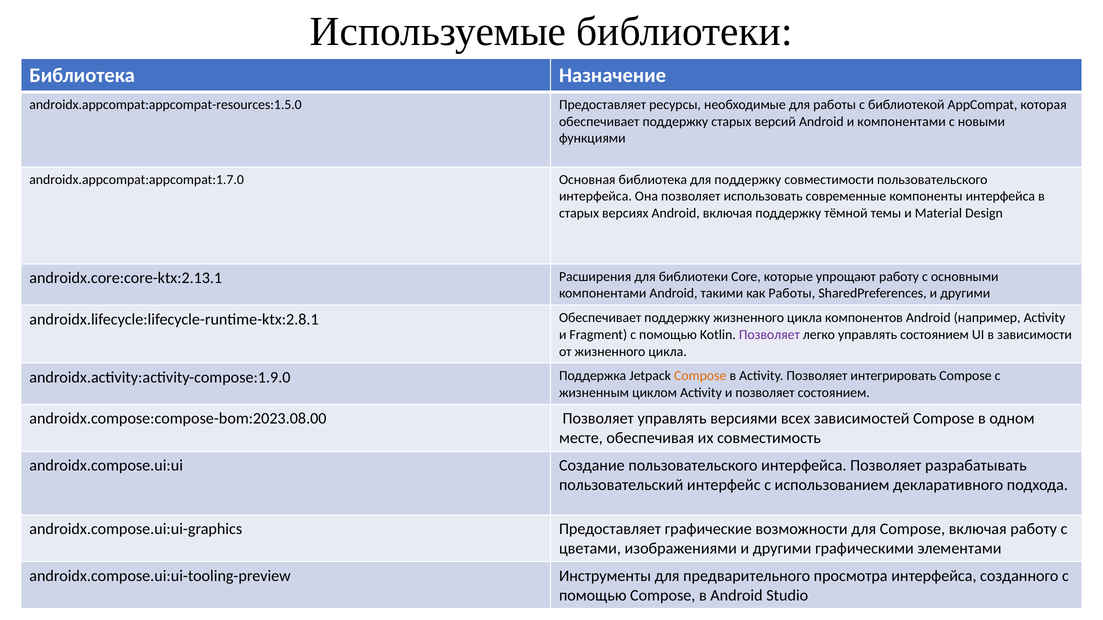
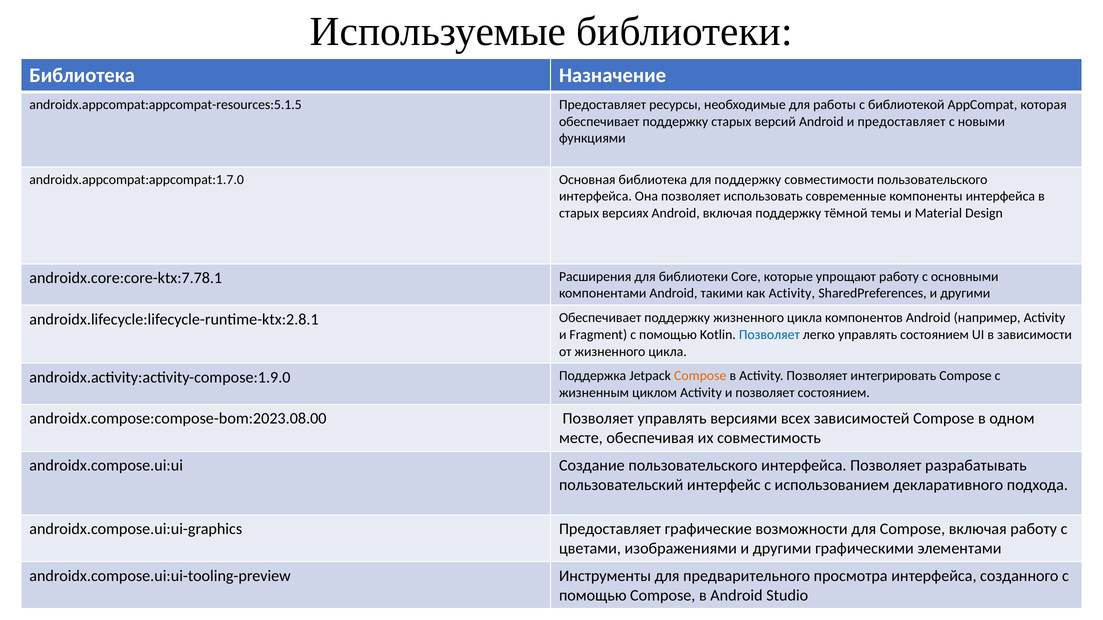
androidx.appcompat:appcompat-resources:1.5.0: androidx.appcompat:appcompat-resources:1.5.0 -> androidx.appcompat:appcompat-resources:5.1.5 (166, 105)
и компонентами: компонентами -> предоставляет (901, 122)
androidx.core:core-ktx:2.13.1: androidx.core:core-ktx:2.13.1 -> androidx.core:core-ktx:7.78.1 (126, 278)
как Работы: Работы -> Activity (792, 294)
Позволяет colour: purple -> blue (769, 335)
